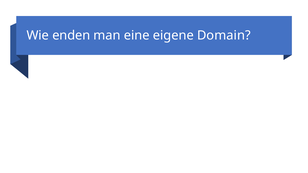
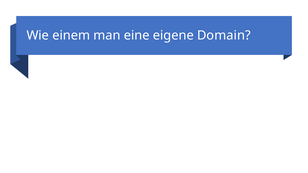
enden: enden -> einem (71, 35)
